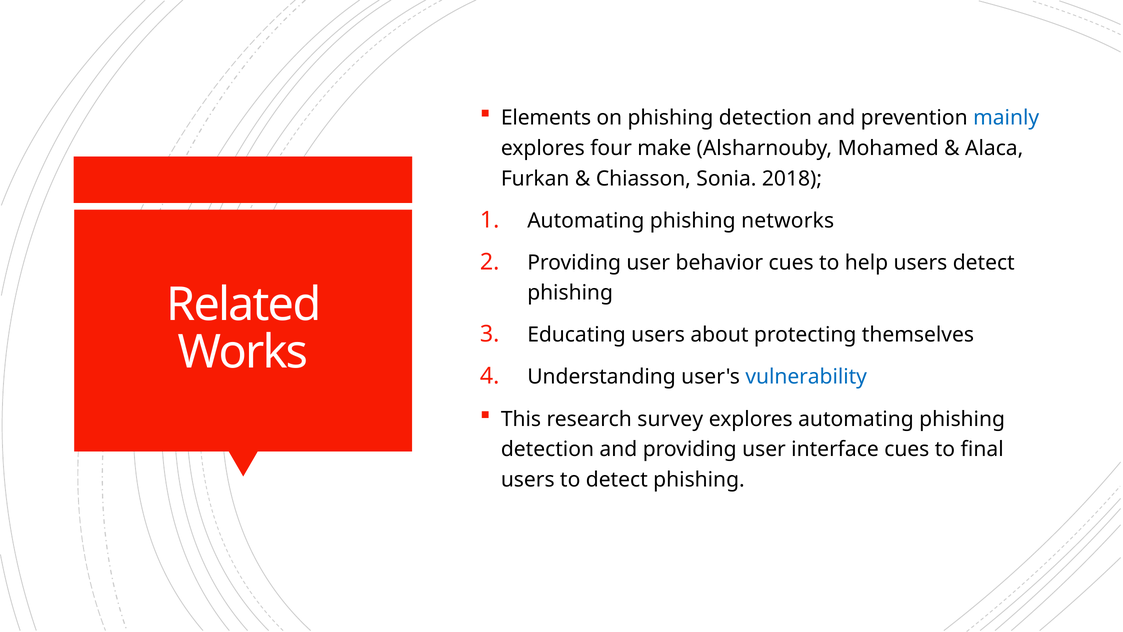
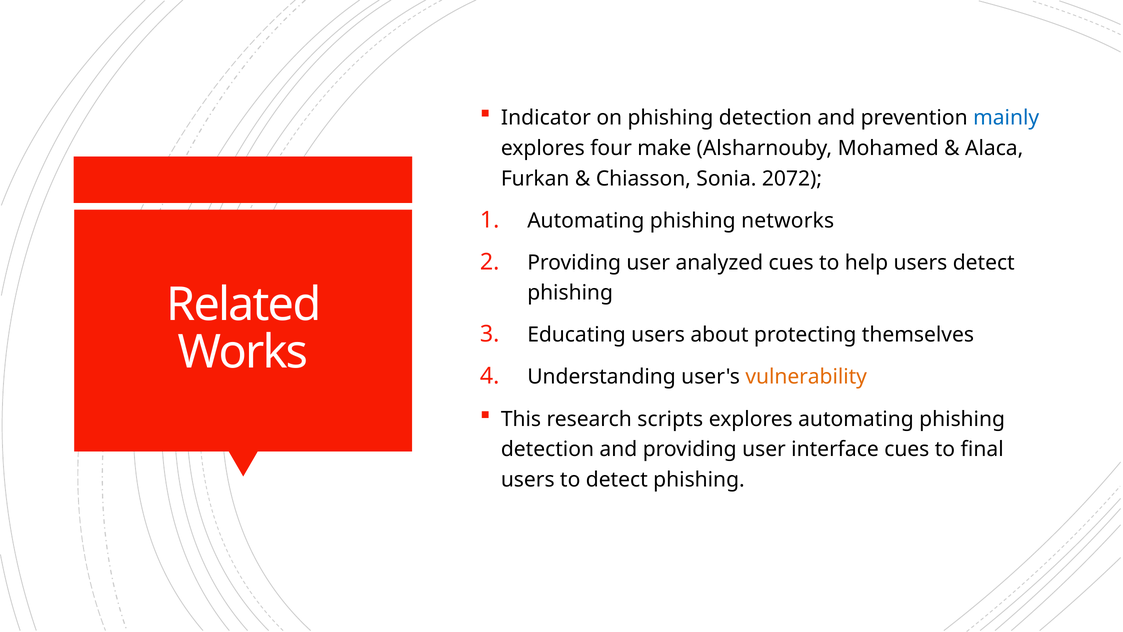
Elements: Elements -> Indicator (546, 118)
2018: 2018 -> 2072 (792, 178)
behavior: behavior -> analyzed (719, 263)
vulnerability colour: blue -> orange (806, 377)
survey: survey -> scripts (670, 419)
